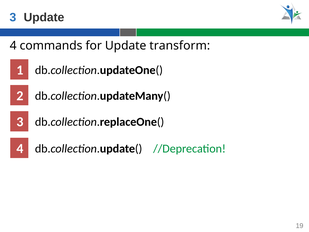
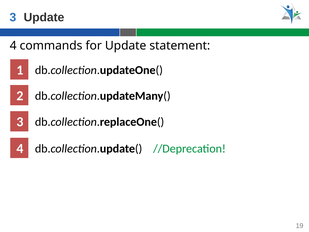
transform: transform -> statement (180, 46)
